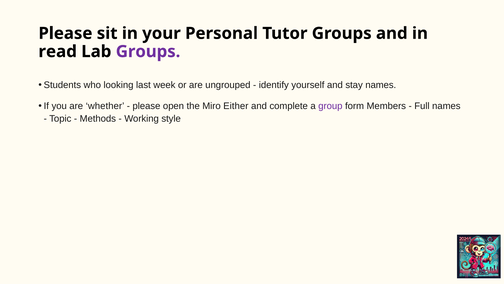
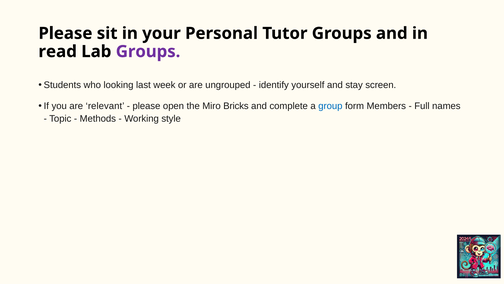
stay names: names -> screen (381, 85)
whether: whether -> relevant (105, 106)
Either: Either -> Bricks (236, 106)
group colour: purple -> blue (330, 106)
